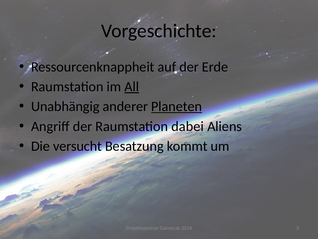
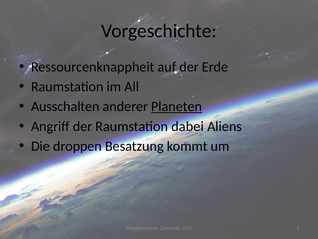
All underline: present -> none (132, 87)
Unabhängig: Unabhängig -> Ausschalten (65, 106)
versucht: versucht -> droppen (78, 146)
